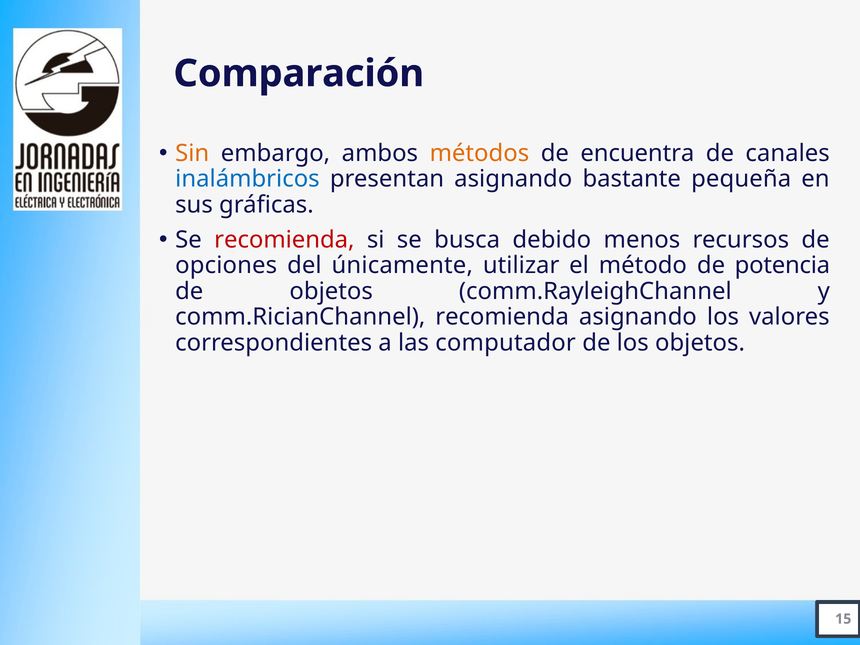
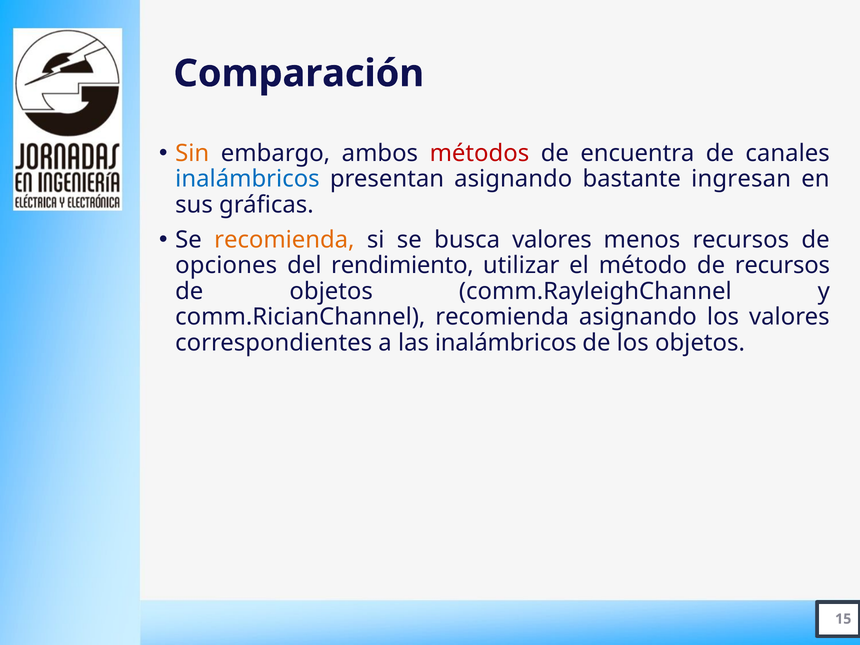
métodos colour: orange -> red (479, 153)
pequeña: pequeña -> ingresan (741, 179)
recomienda colour: red -> orange (284, 240)
busca debido: debido -> valores (552, 240)
únicamente: únicamente -> rendimiento (402, 265)
de potencia: potencia -> recursos (782, 265)
las computador: computador -> inalámbricos (506, 343)
